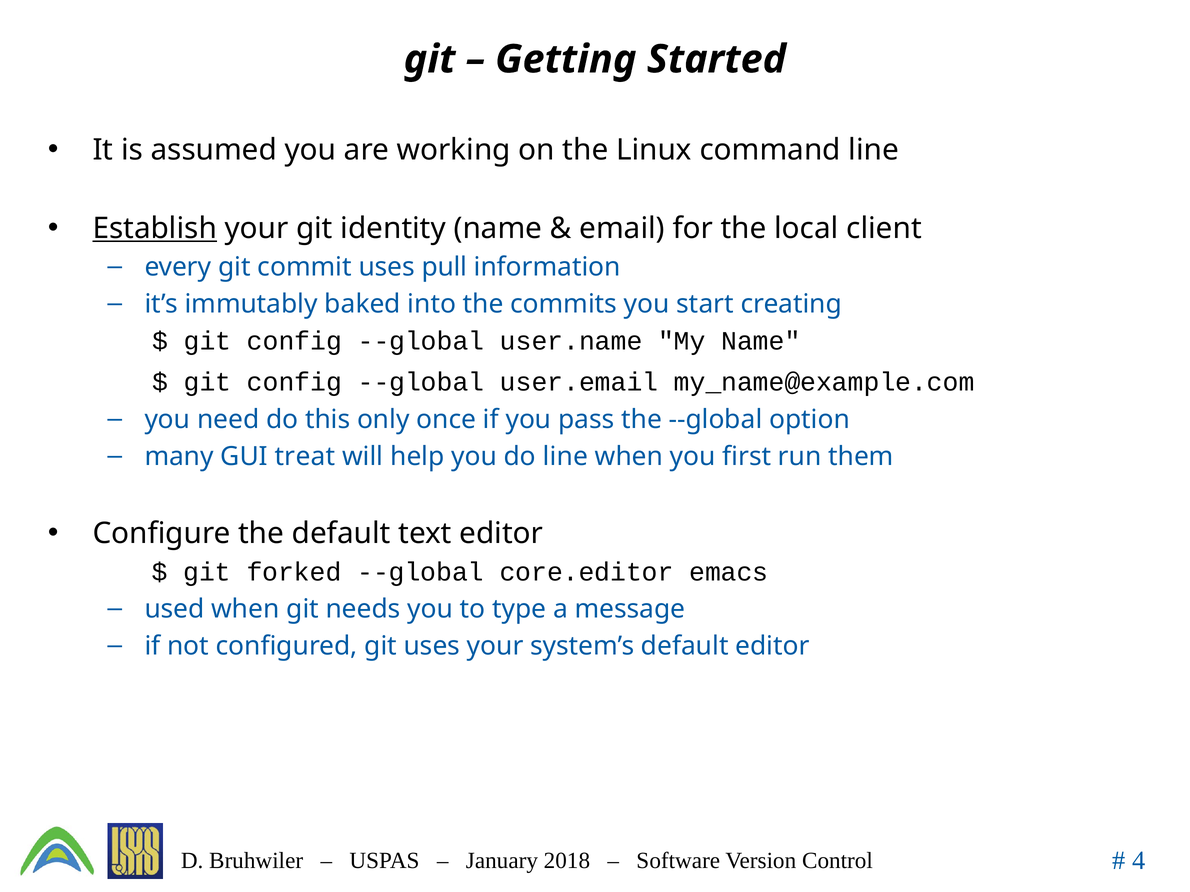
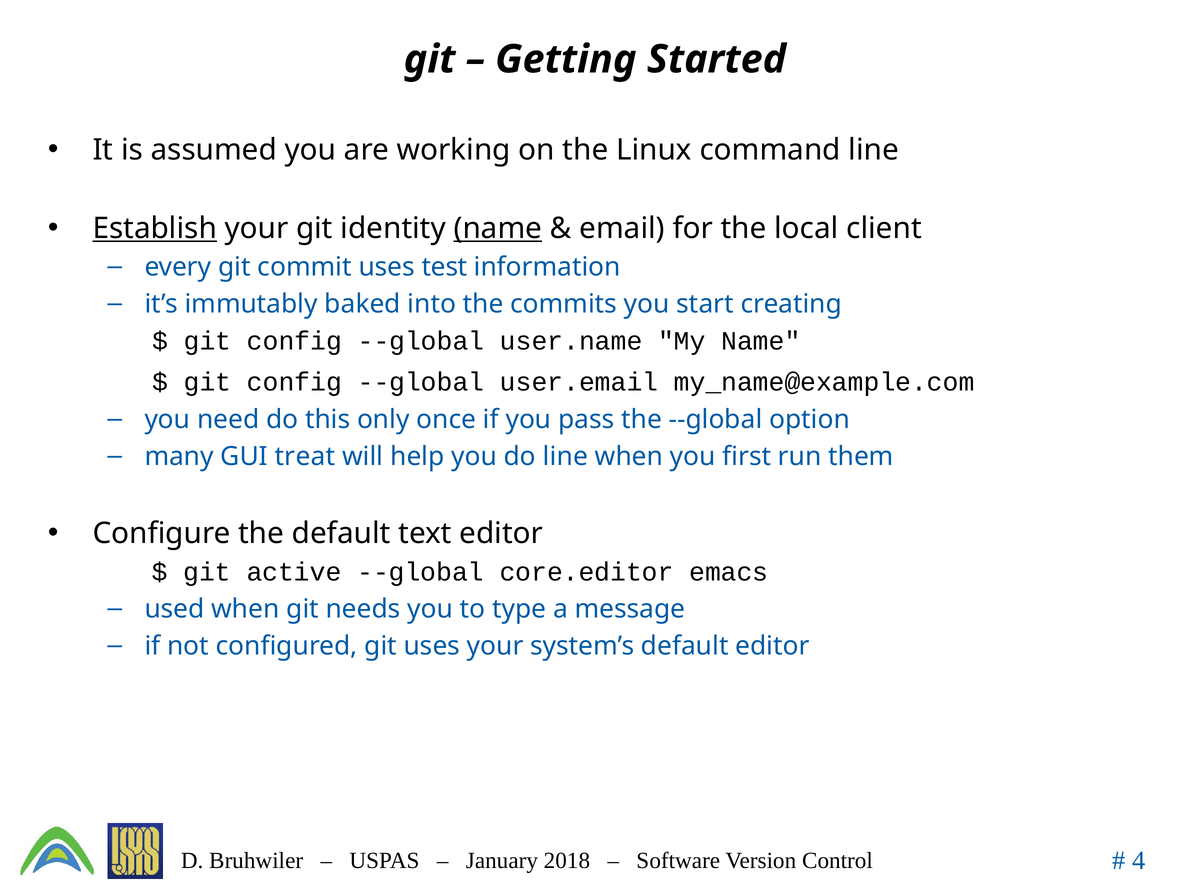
name underline: none -> present (498, 229)
pull: pull -> test (445, 267)
forked: forked -> active (294, 572)
